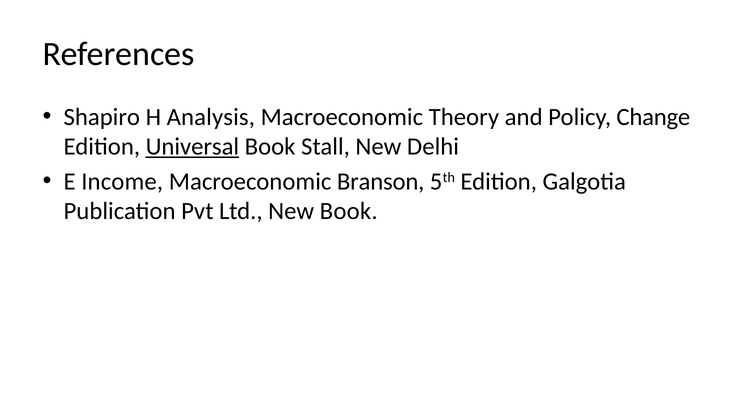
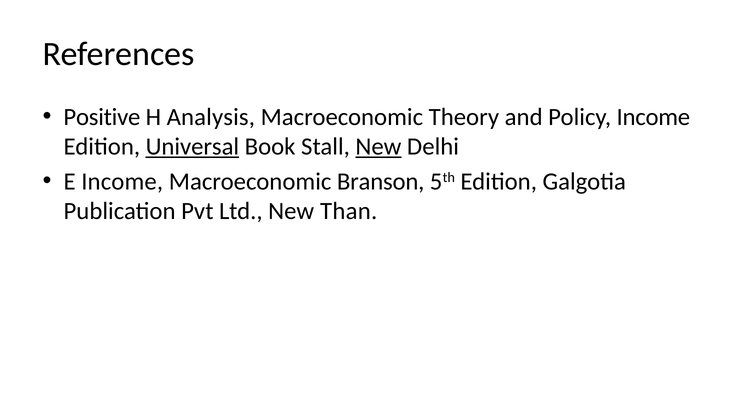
Shapiro: Shapiro -> Positive (102, 117)
Policy Change: Change -> Income (653, 117)
New underline: none -> present (378, 147)
New Book: Book -> Than (349, 211)
